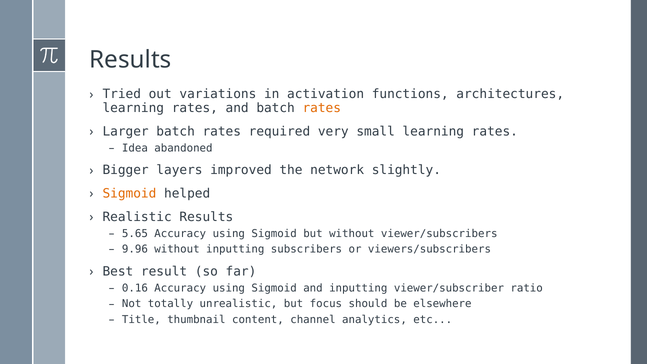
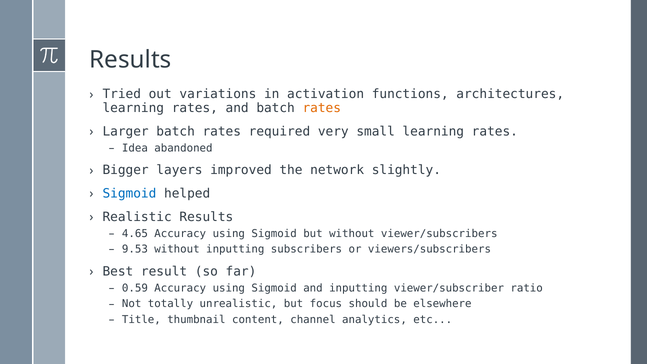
Sigmoid colour: orange -> blue (129, 194)
5.65: 5.65 -> 4.65 (135, 234)
9.96: 9.96 -> 9.53 (135, 249)
0.16: 0.16 -> 0.59 (135, 288)
